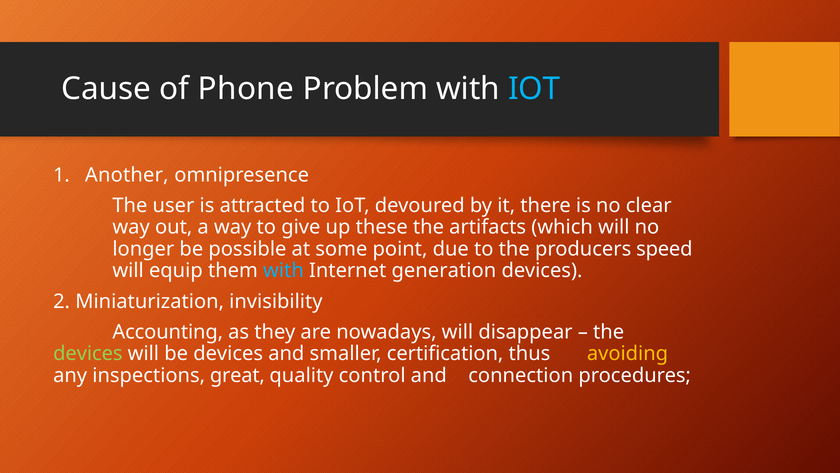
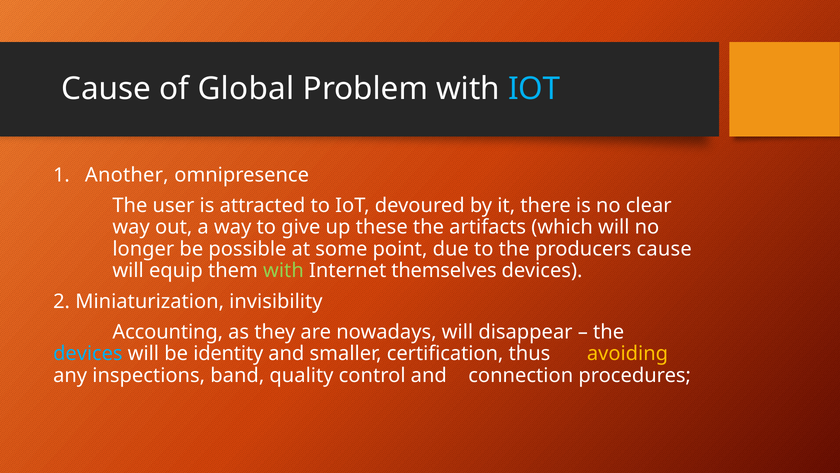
Phone: Phone -> Global (246, 89)
producers speed: speed -> cause (664, 249)
with colour: light blue -> light green (283, 271)
generation: generation -> themselves (444, 271)
devices colour: light green -> light blue (88, 353)
be devices: devices -> identity (228, 353)
great: great -> band (237, 375)
